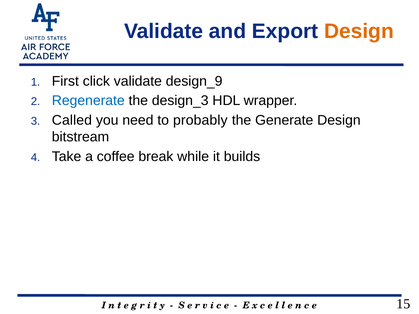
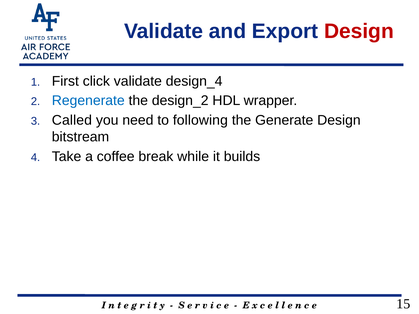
Design colour: orange -> red (359, 31)
design_9: design_9 -> design_4 (194, 81)
design_3: design_3 -> design_2 (180, 101)
probably: probably -> following (200, 120)
